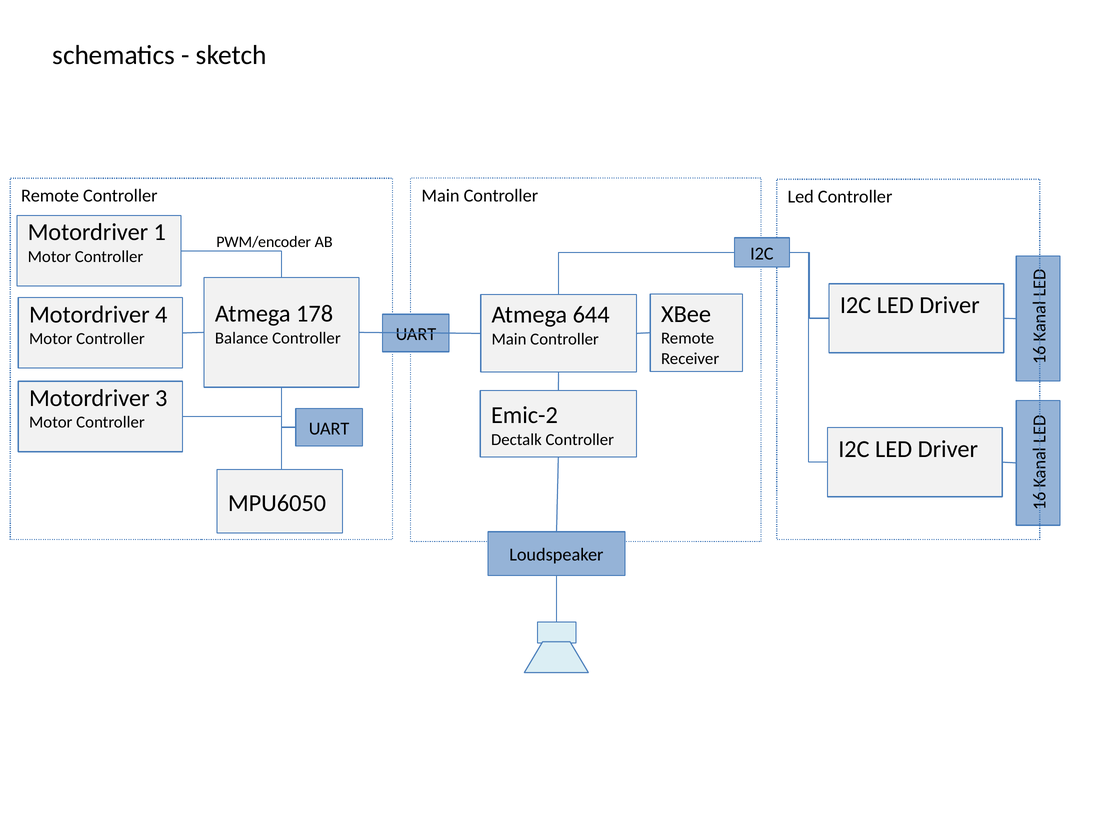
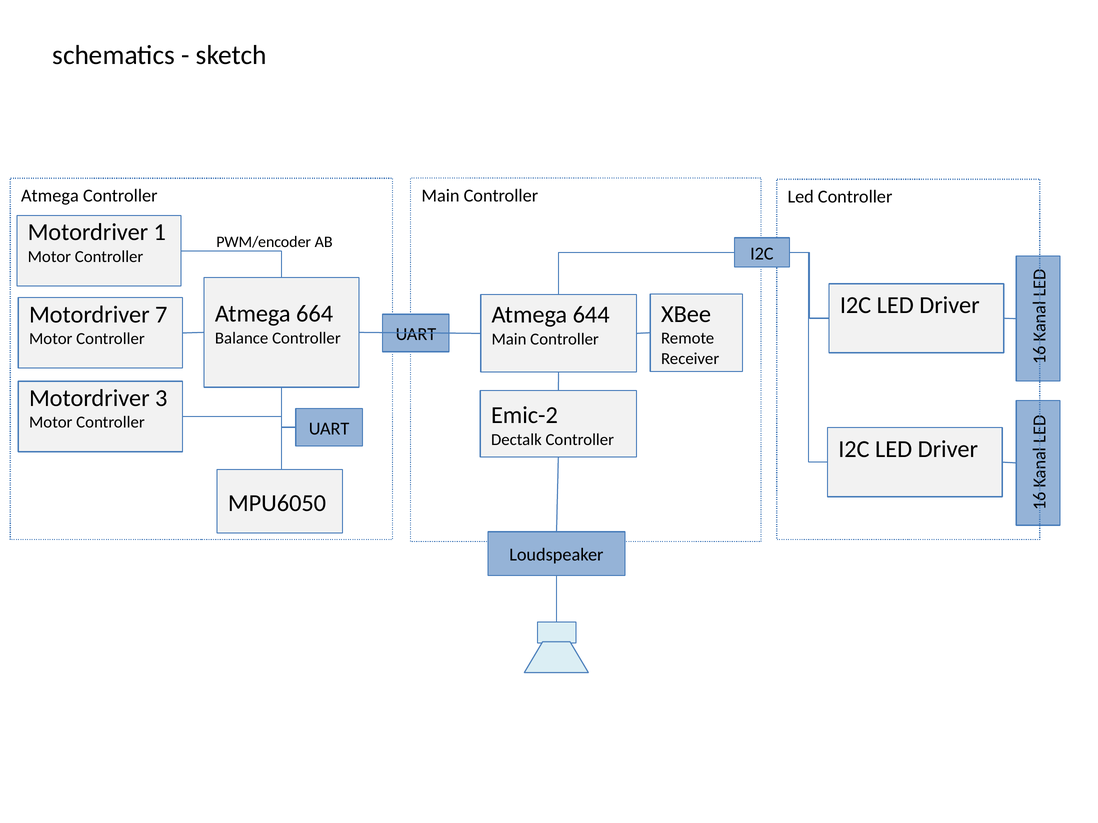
Remote: Remote -> Atmega (50, 196)
178: 178 -> 664 (315, 314)
4: 4 -> 7 (161, 315)
